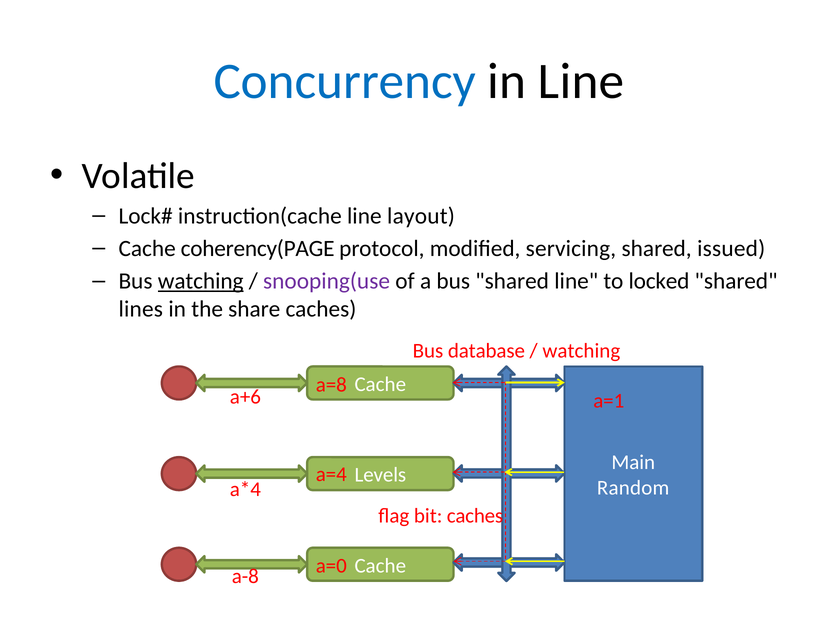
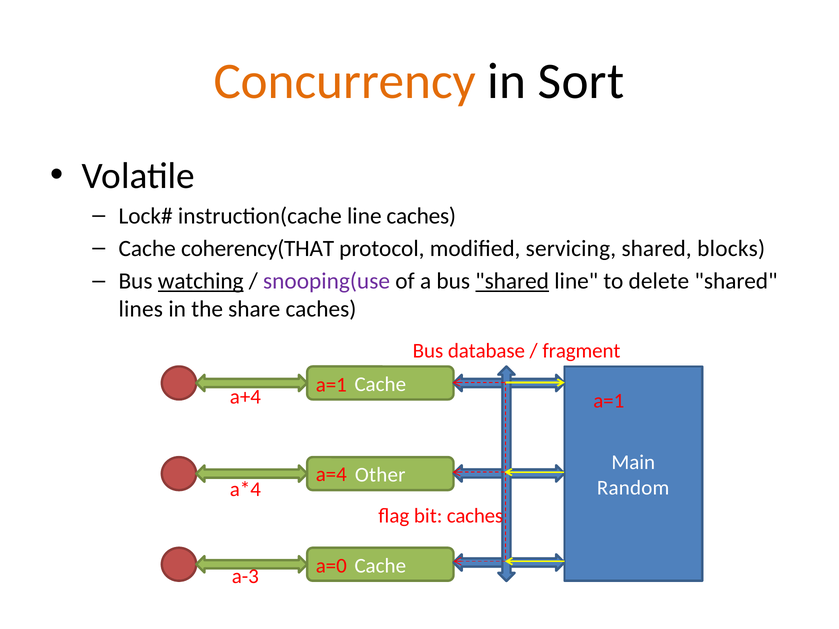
Concurrency colour: blue -> orange (345, 81)
in Line: Line -> Sort (581, 81)
line layout: layout -> caches (421, 216)
coherency(PAGE: coherency(PAGE -> coherency(THAT (258, 249)
issued: issued -> blocks (731, 249)
shared underline: none -> present (512, 281)
locked: locked -> delete (659, 281)
watching: watching -> fragment (581, 351)
a=8: a=8 -> a=1 (331, 385)
a+6: a+6 -> a+4 (245, 397)
Levels: Levels -> Other (380, 475)
a-8: a-8 -> a-3 (245, 576)
